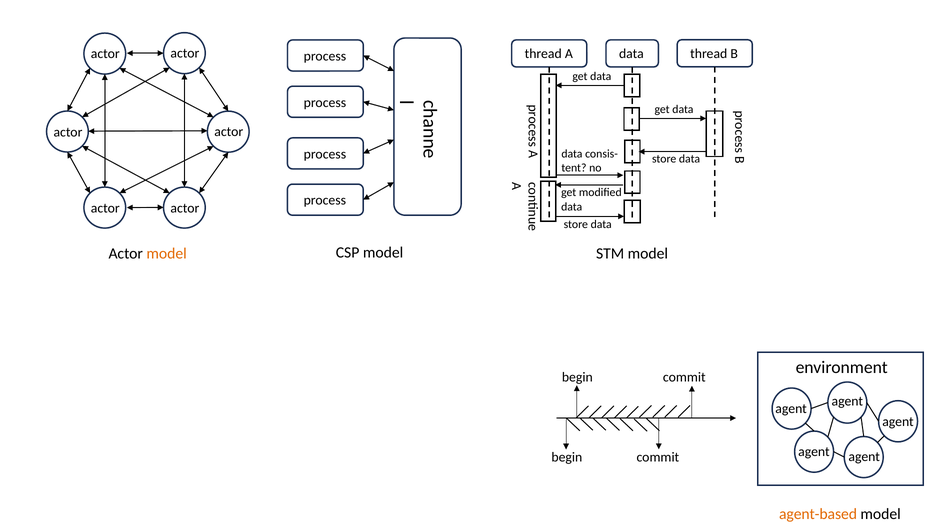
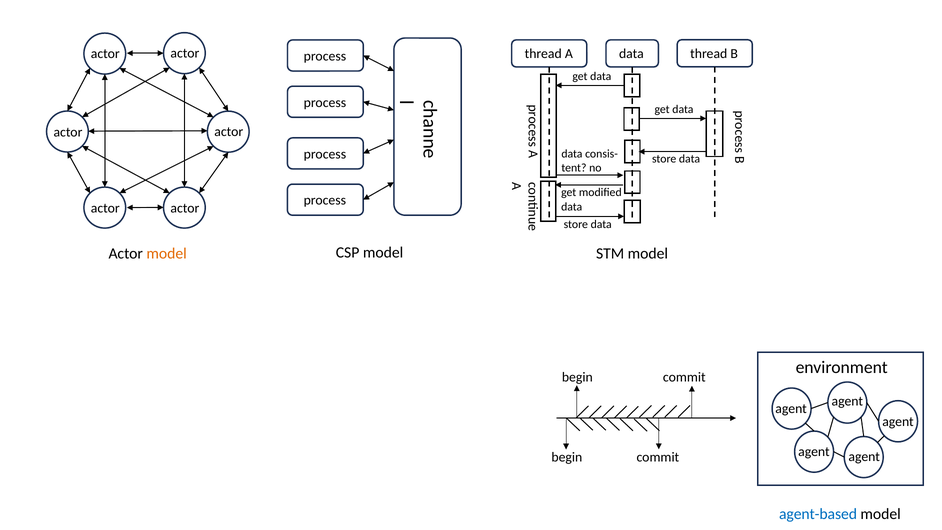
agent-based colour: orange -> blue (818, 514)
